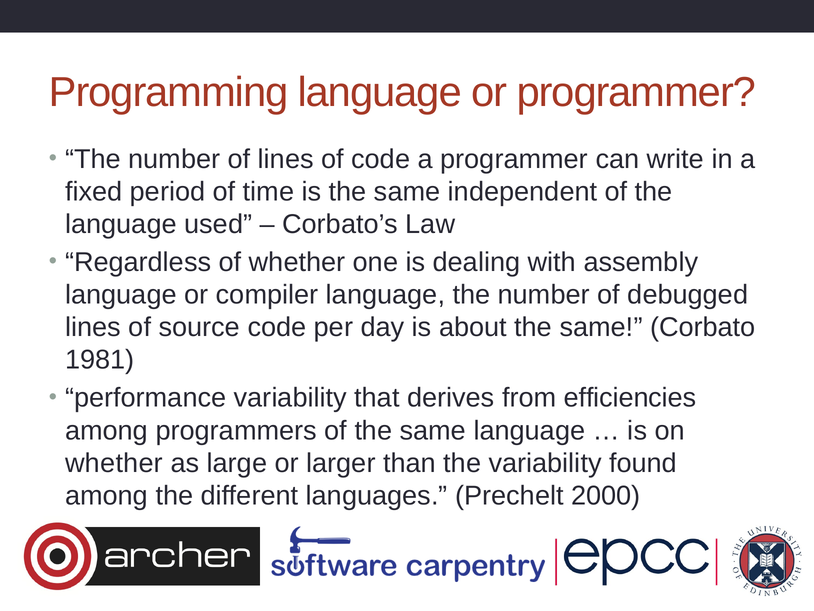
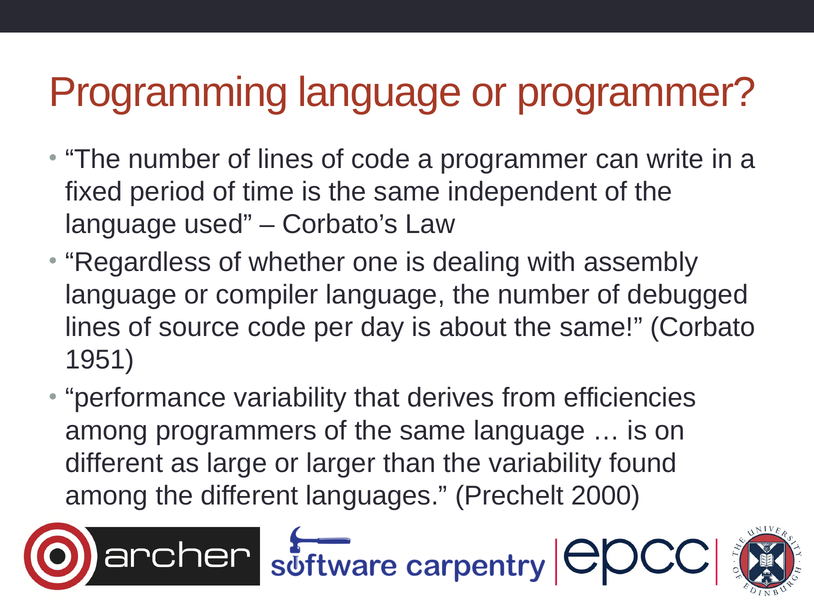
1981: 1981 -> 1951 (100, 360)
whether: whether -> different (114, 463)
